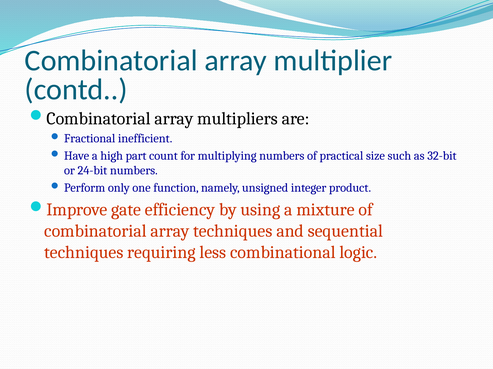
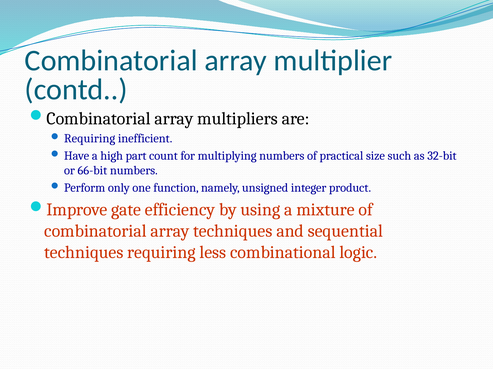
Fractional: Fractional -> Requiring (90, 139)
24-bit: 24-bit -> 66-bit (92, 171)
